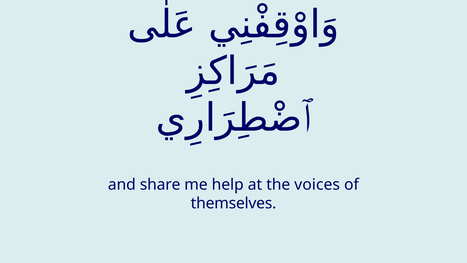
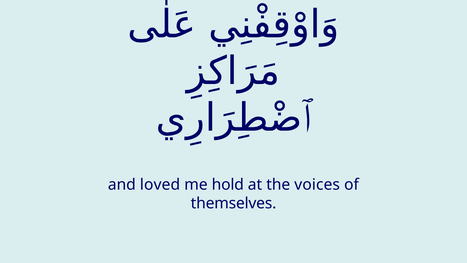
share: share -> loved (160, 184)
help: help -> hold (228, 184)
